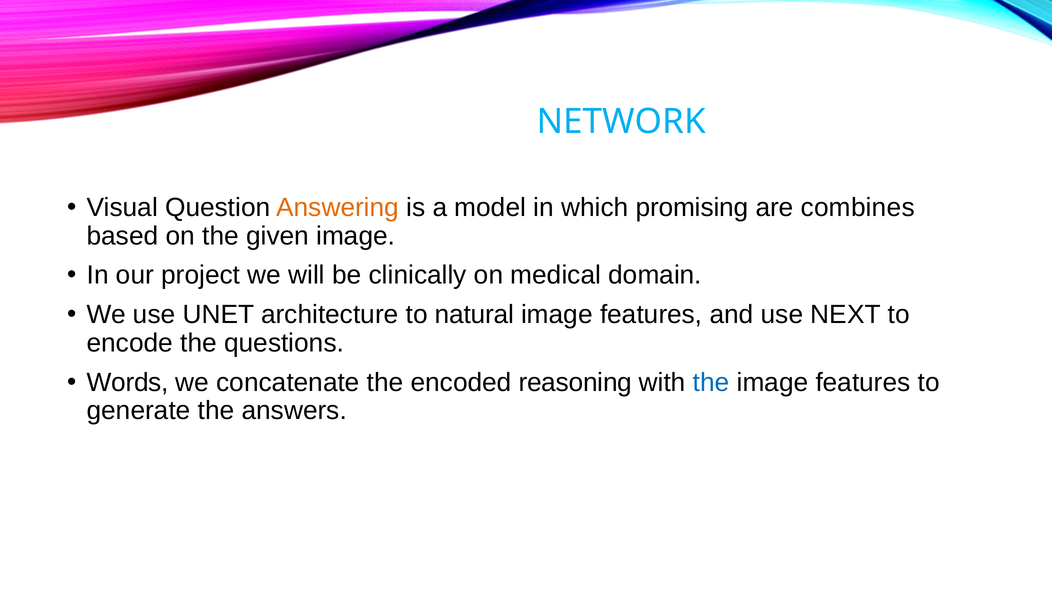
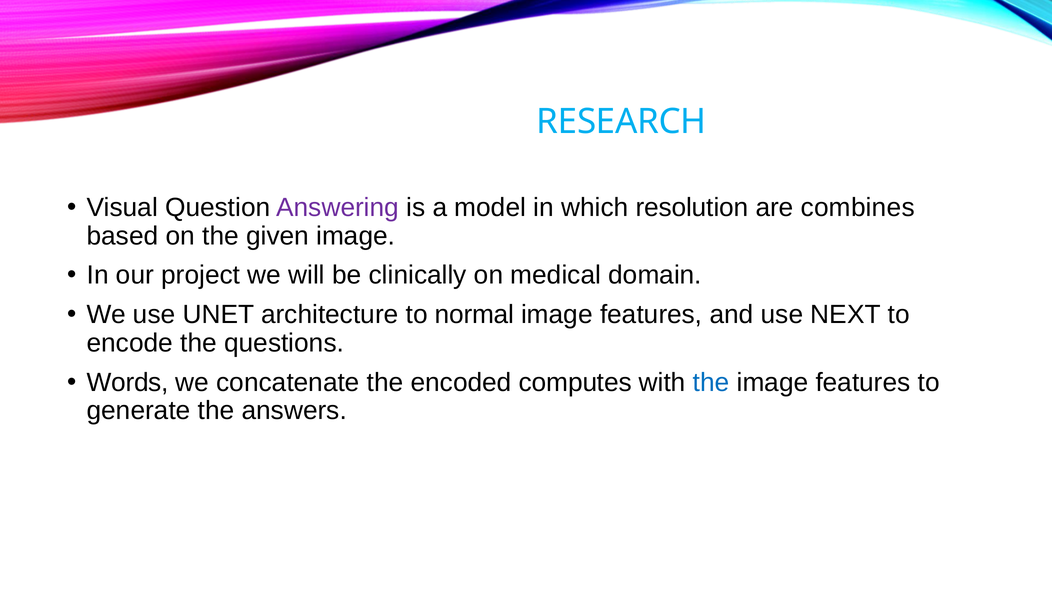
NETWORK: NETWORK -> RESEARCH (621, 121)
Answering colour: orange -> purple (338, 207)
promising: promising -> resolution (692, 207)
natural: natural -> normal (474, 314)
reasoning: reasoning -> computes (575, 382)
